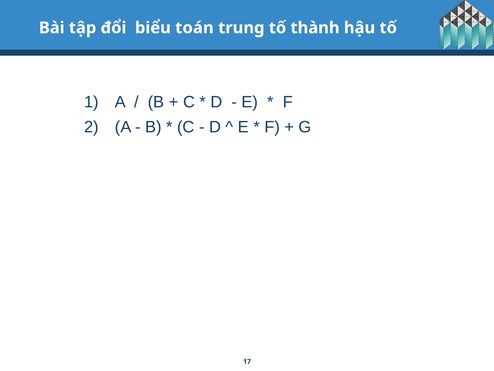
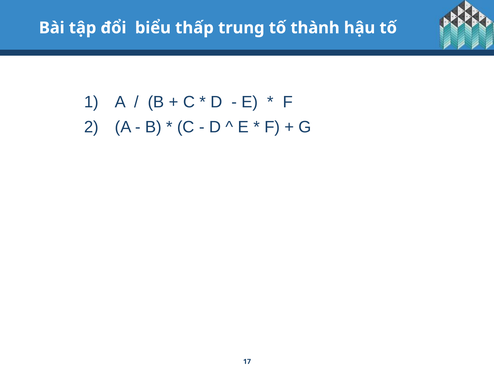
toán: toán -> thấp (194, 28)
